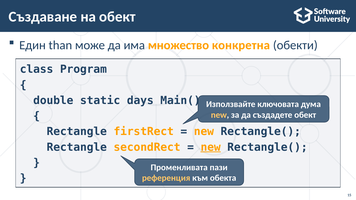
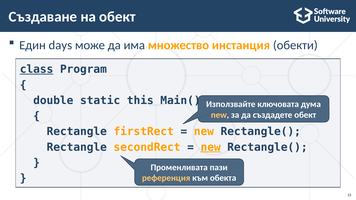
than: than -> days (60, 45)
конкретна: конкретна -> инстанция (241, 45)
class underline: none -> present (37, 69)
days: days -> this (140, 101)
